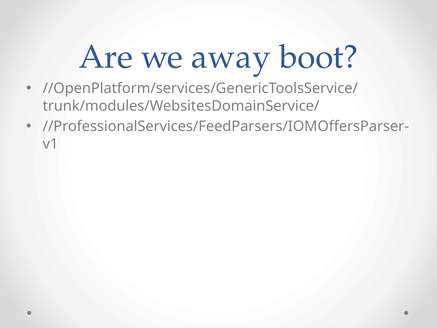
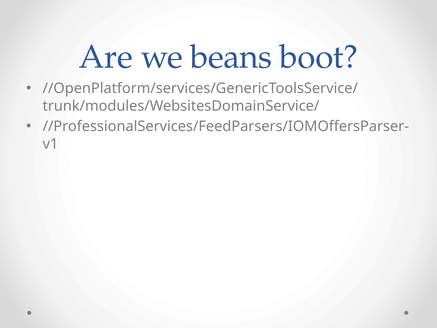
away: away -> beans (231, 57)
